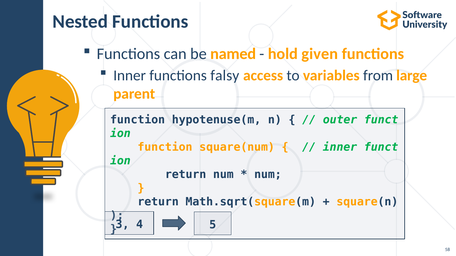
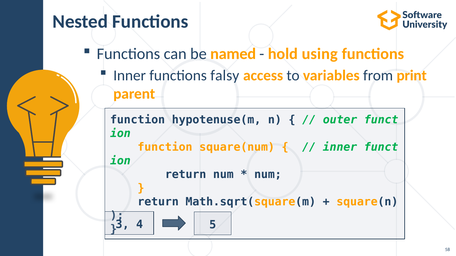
given: given -> using (320, 54)
large: large -> print (412, 76)
